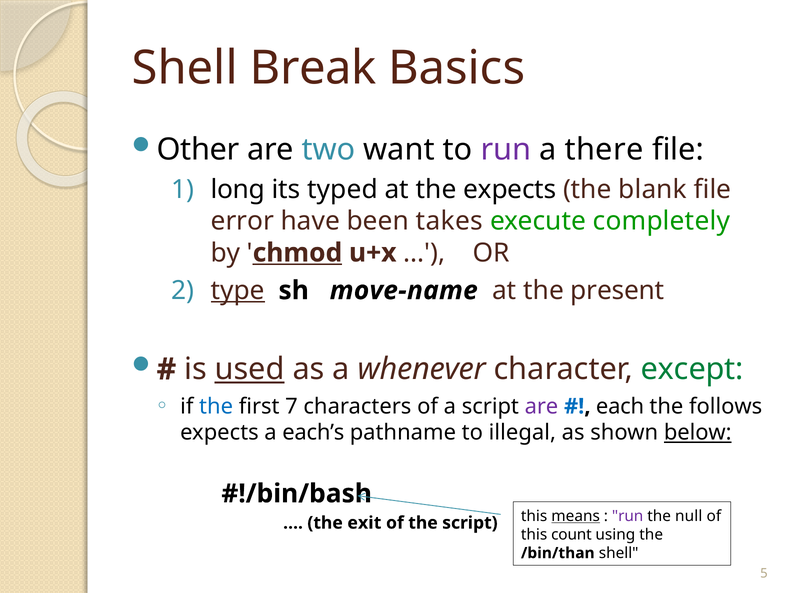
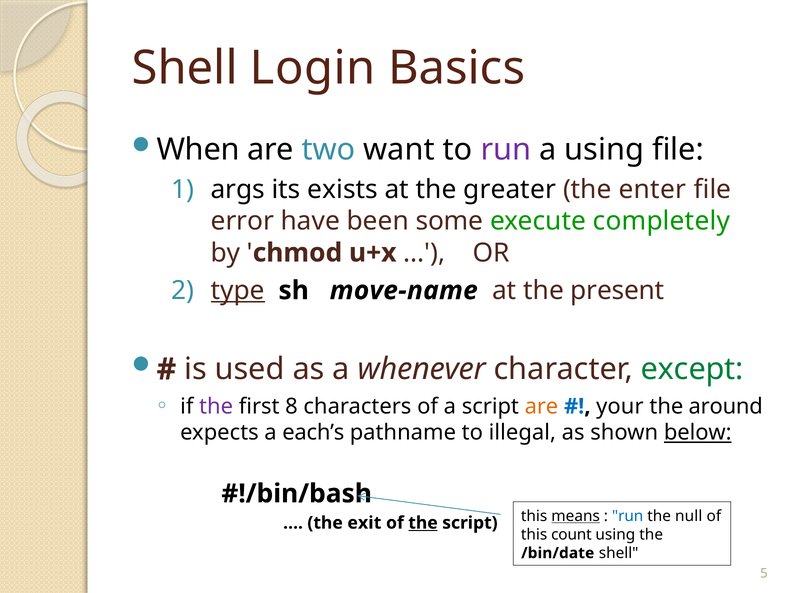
Break: Break -> Login (313, 68)
Other: Other -> When (198, 149)
a there: there -> using (604, 149)
long: long -> args (238, 189)
typed: typed -> exists (343, 189)
the expects: expects -> greater (510, 189)
blank: blank -> enter (653, 189)
takes: takes -> some (450, 221)
chmod underline: present -> none (297, 253)
used underline: present -> none (250, 369)
the colour: blue -> purple (216, 406)
7: 7 -> 8 (291, 406)
are colour: purple -> orange (541, 406)
each: each -> your (620, 406)
follows: follows -> around (726, 406)
run colour: purple -> blue (628, 516)
the underline: none -> present (423, 522)
/bin/than: /bin/than -> /bin/date (558, 553)
